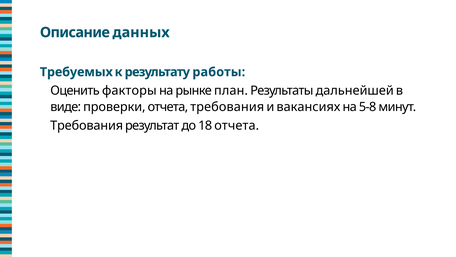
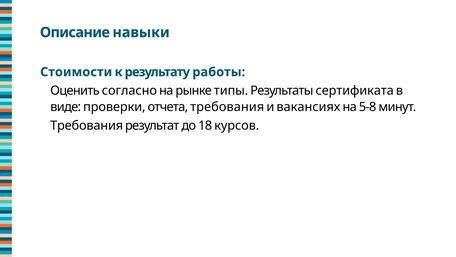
данных: данных -> навыки (141, 32)
Требуемых: Требуемых -> Стоимости (76, 72)
факторы: факторы -> согласно (129, 90)
план: план -> типы (231, 90)
дальнейшей: дальнейшей -> сертификата (355, 90)
18 отчета: отчета -> курсов (237, 125)
